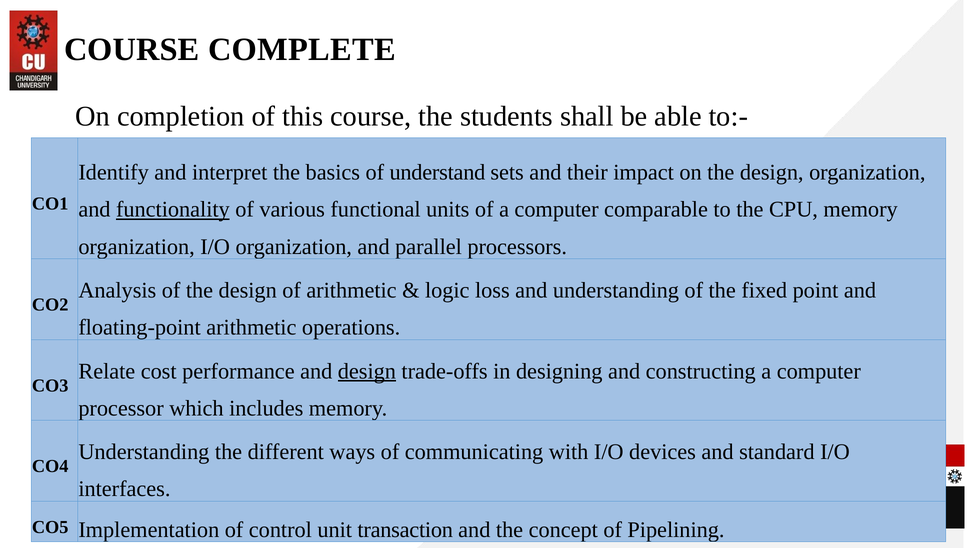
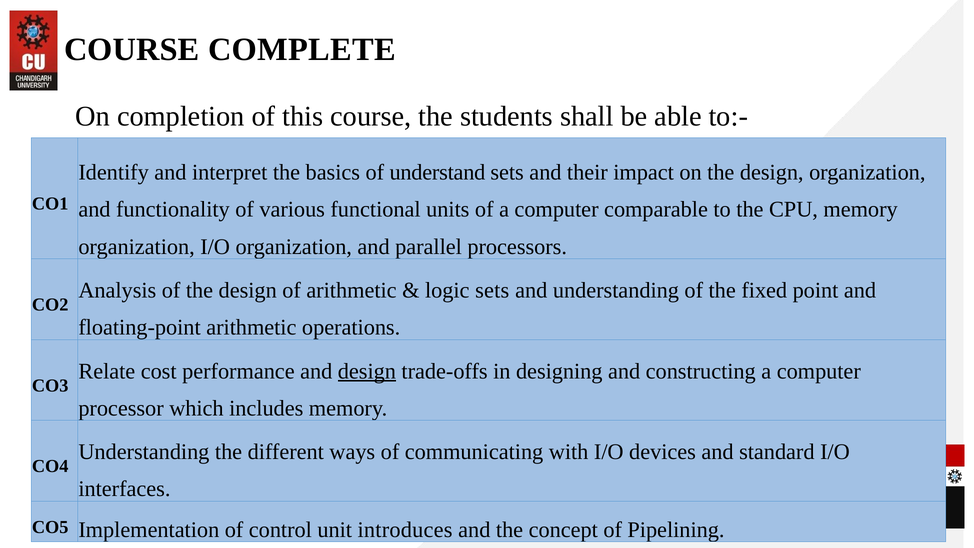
functionality underline: present -> none (173, 210)
logic loss: loss -> sets (492, 290)
transaction: transaction -> introduces (405, 530)
